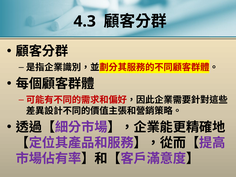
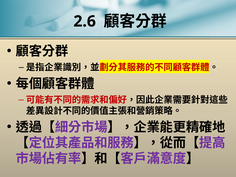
4.3: 4.3 -> 2.6 (85, 21)
